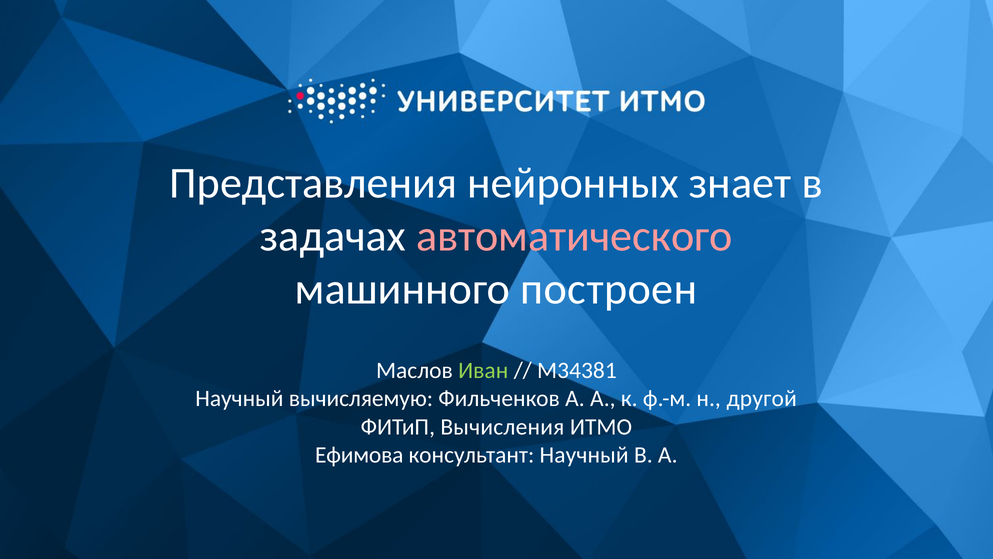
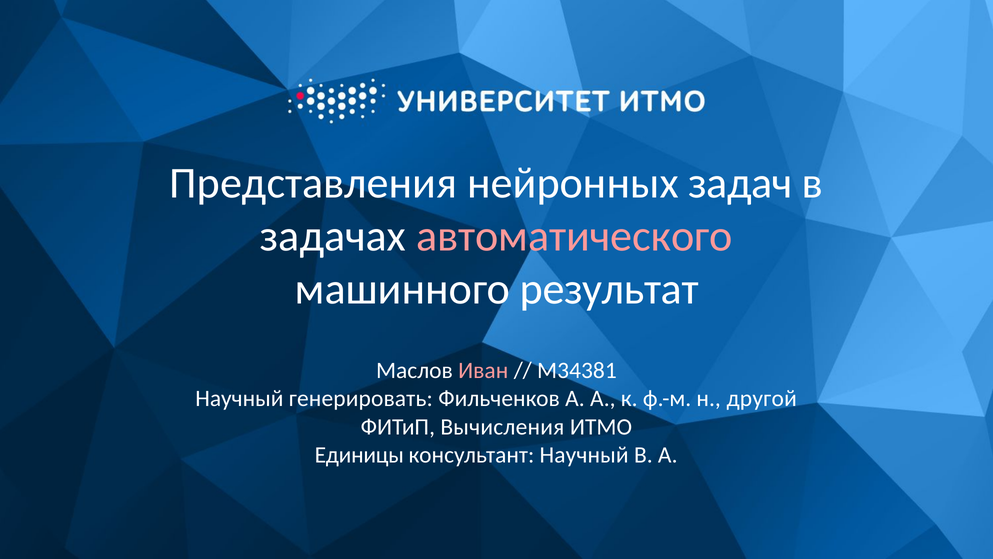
знает: знает -> задач (740, 183)
построен: построен -> результат (609, 289)
Иван colour: light green -> pink (483, 370)
вычисляемую: вычисляемую -> генерировать (361, 398)
Ефимова: Ефимова -> Единицы (359, 455)
